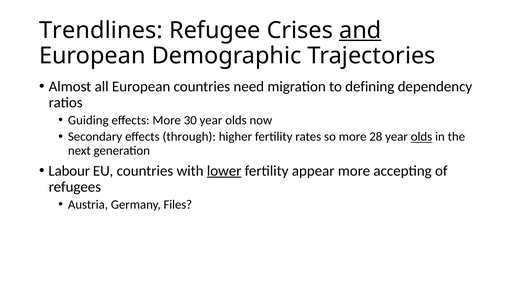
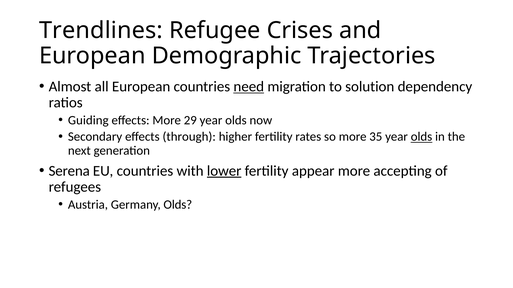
and underline: present -> none (360, 30)
need underline: none -> present (249, 87)
defining: defining -> solution (370, 87)
30: 30 -> 29 (190, 121)
28: 28 -> 35 (376, 137)
Labour: Labour -> Serena (69, 171)
Germany Files: Files -> Olds (178, 205)
